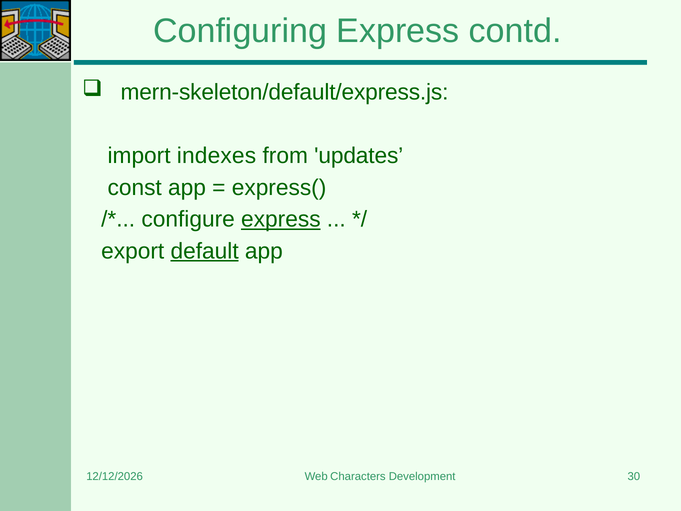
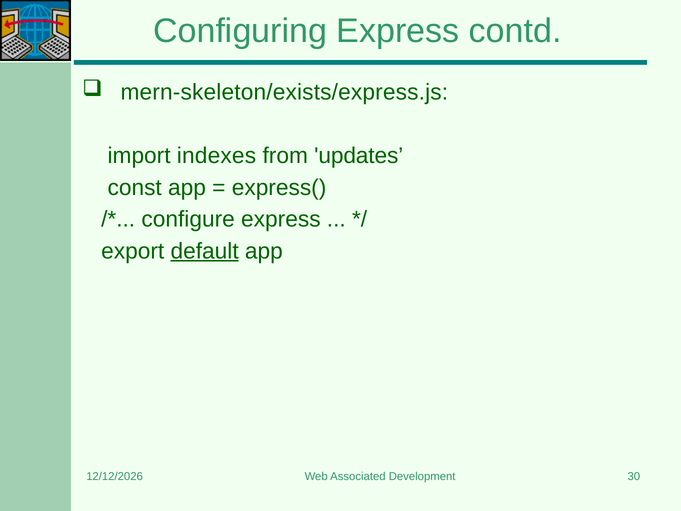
mern-skeleton/default/express.js: mern-skeleton/default/express.js -> mern-skeleton/exists/express.js (284, 92)
express underline: present -> none (281, 219)
Characters: Characters -> Associated (358, 476)
